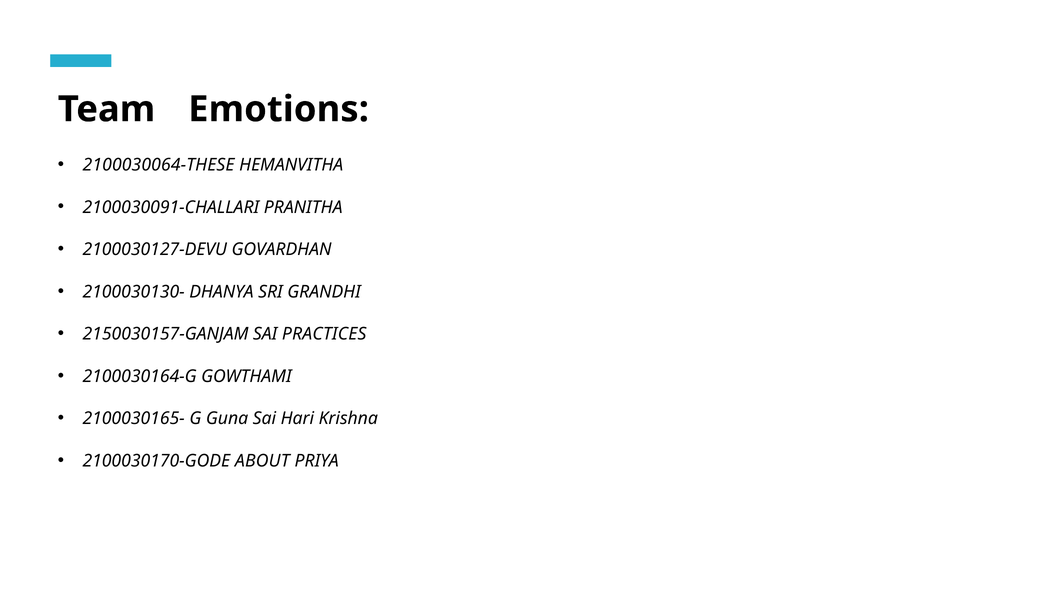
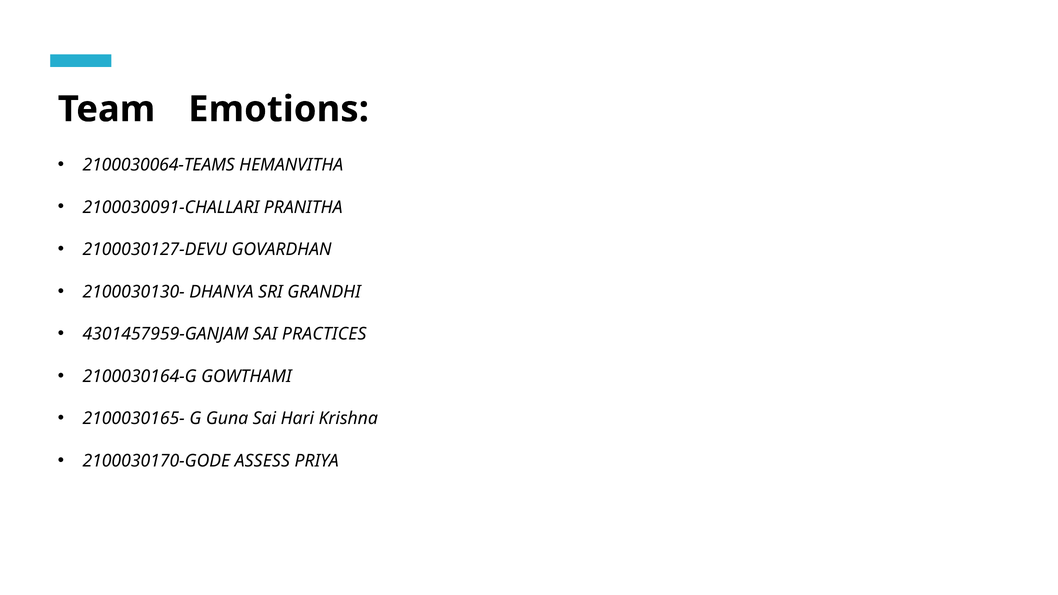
2100030064-THESE: 2100030064-THESE -> 2100030064-TEAMS (159, 165)
2150030157-GANJAM: 2150030157-GANJAM -> 4301457959-GANJAM (166, 334)
ABOUT: ABOUT -> ASSESS (262, 461)
